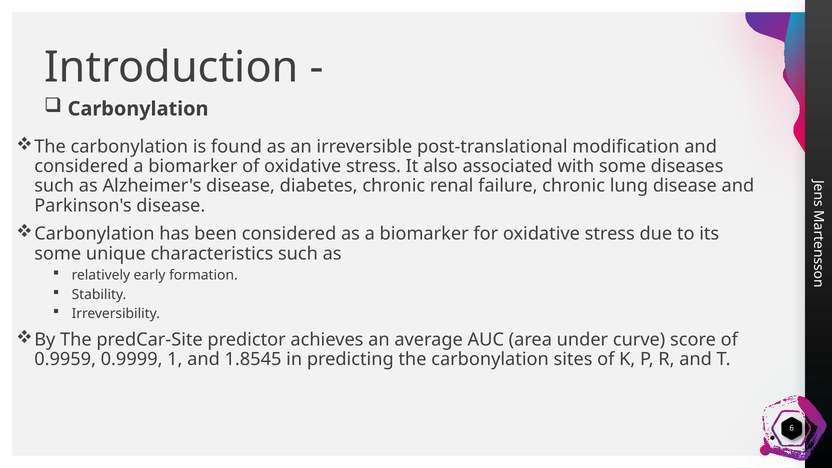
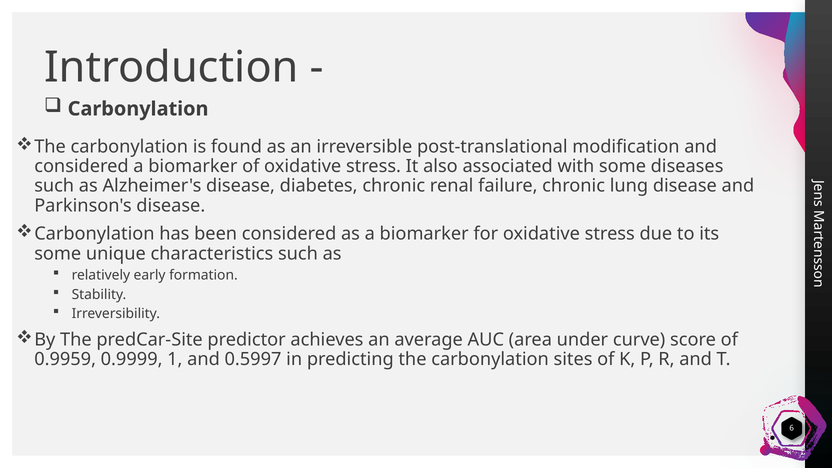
1.8545: 1.8545 -> 0.5997 (253, 359)
